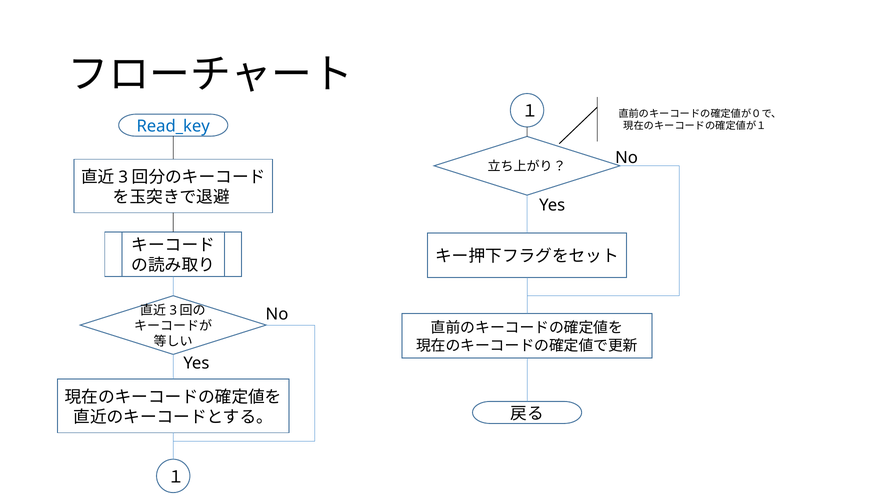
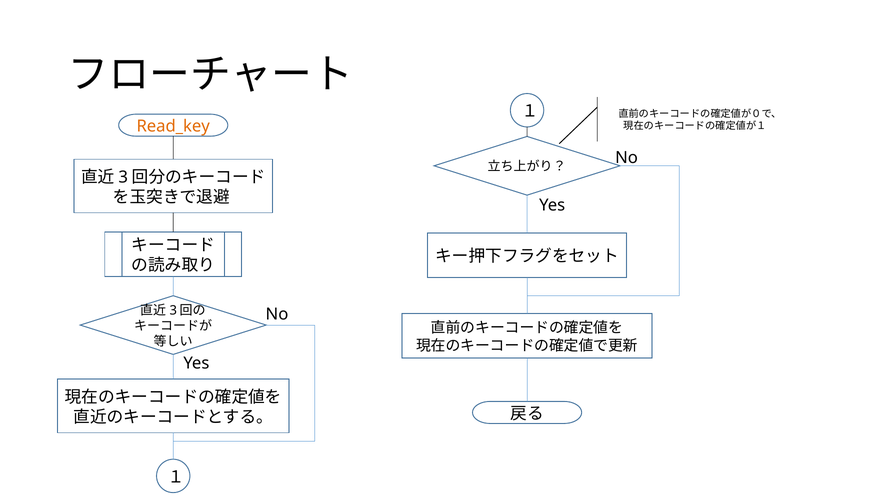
Read_key colour: blue -> orange (173, 126)
